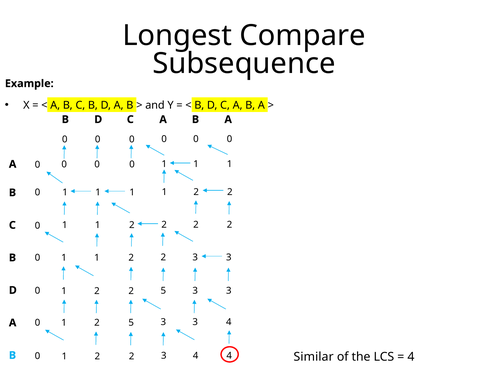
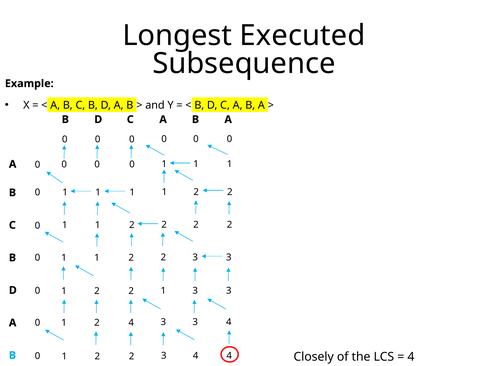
Compare: Compare -> Executed (303, 36)
5: 5 -> 1 (163, 291)
1 2 5: 5 -> 4 (131, 323)
Similar: Similar -> Closely (314, 357)
